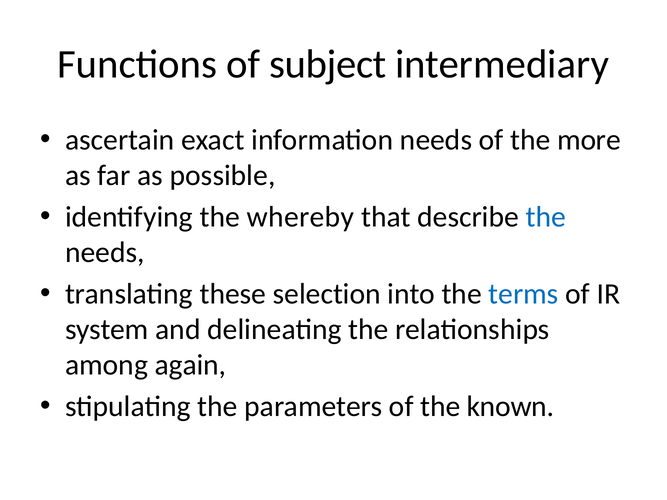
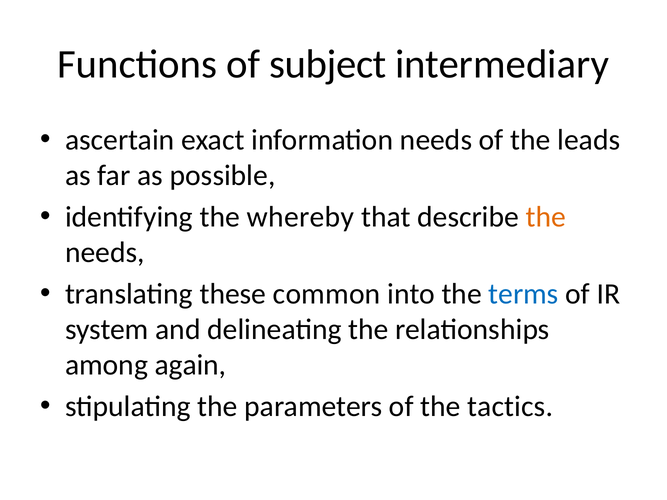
more: more -> leads (589, 140)
the colour: blue -> orange (546, 217)
selection: selection -> common (327, 294)
known: known -> tactics (510, 407)
